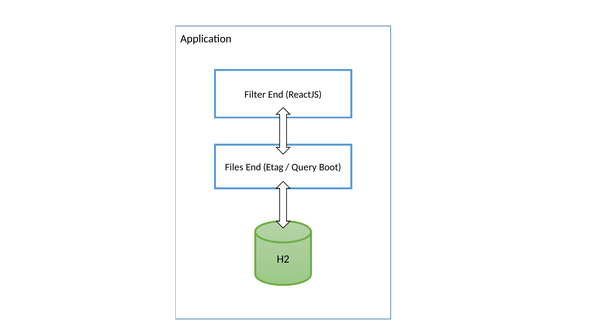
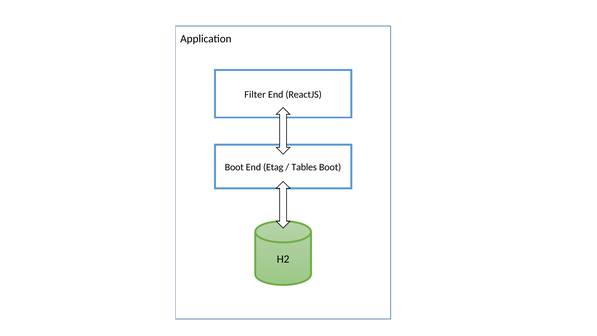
Files: Files -> Boot (234, 167)
Query: Query -> Tables (304, 167)
